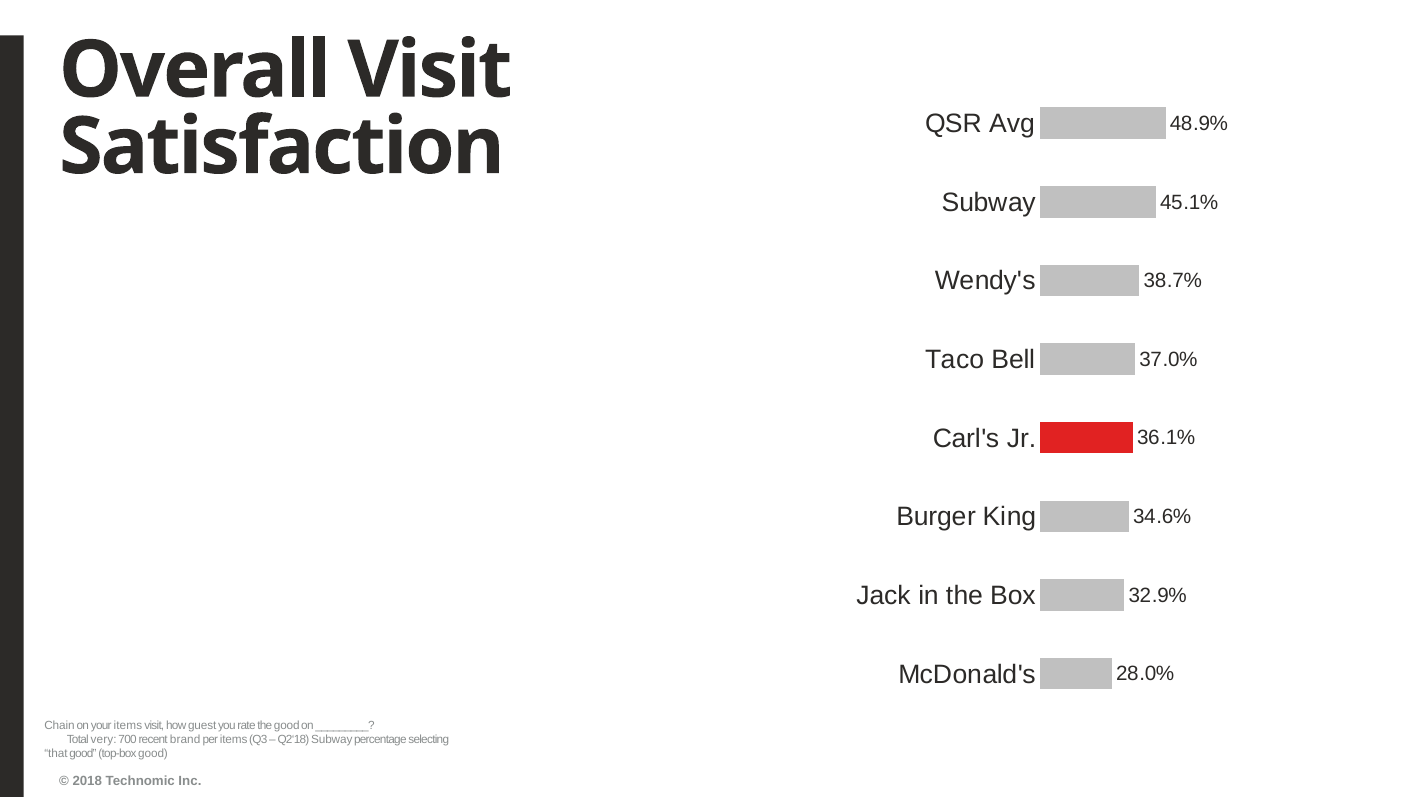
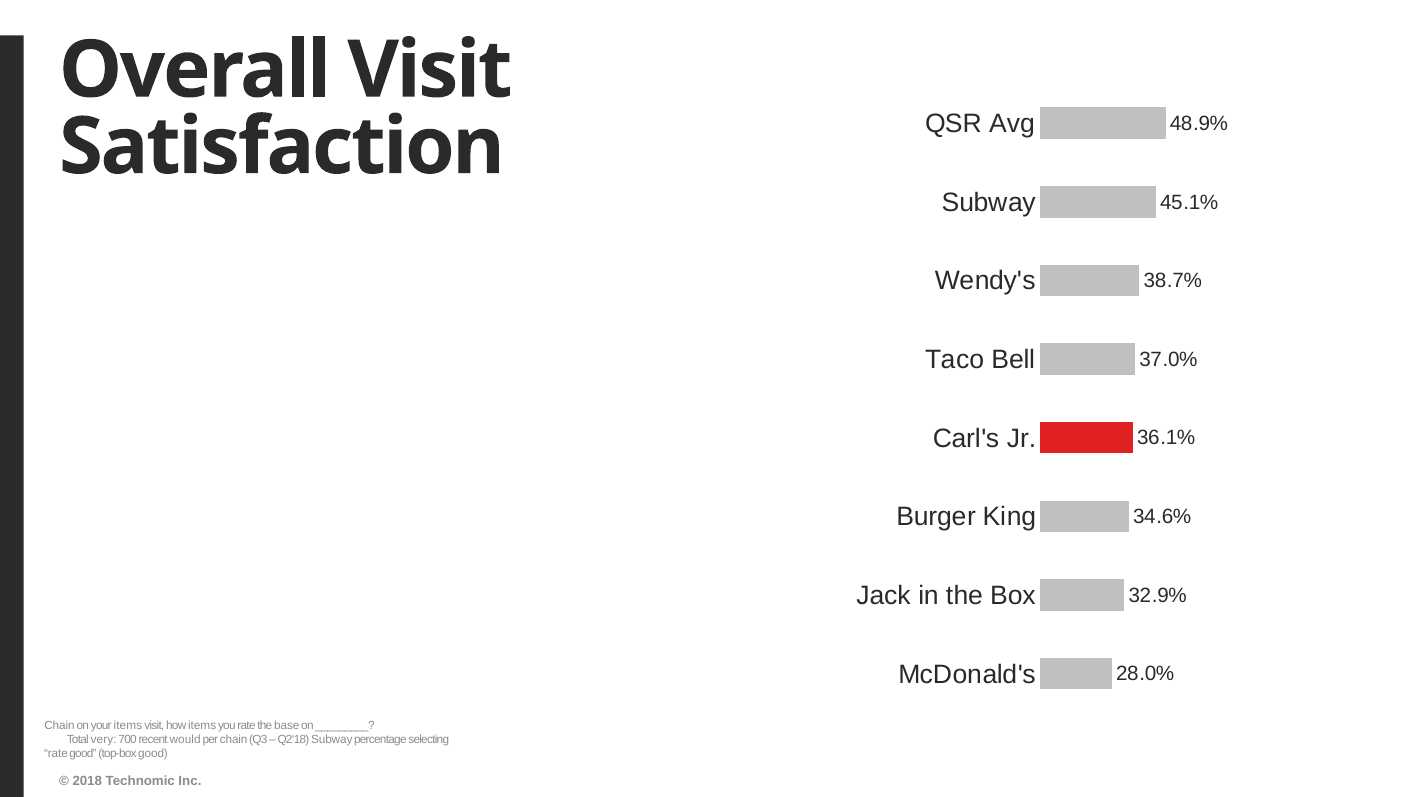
how guest: guest -> items (202, 725)
the good: good -> base (287, 725)
brand: brand -> would (185, 739)
per items: items -> chain (234, 739)
that: that -> rate (56, 754)
